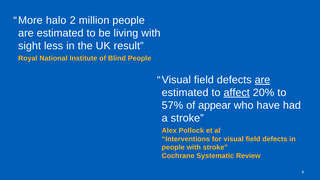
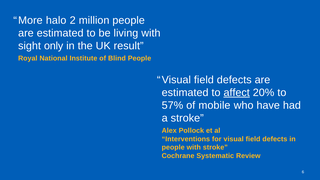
less: less -> only (54, 46)
are underline: present -> none (262, 80)
appear: appear -> mobile (214, 105)
